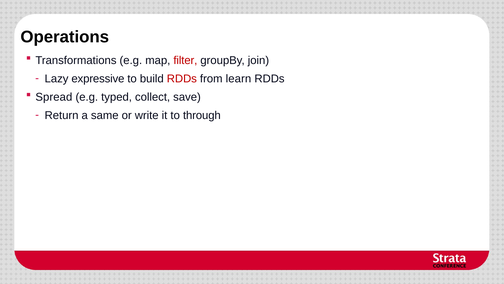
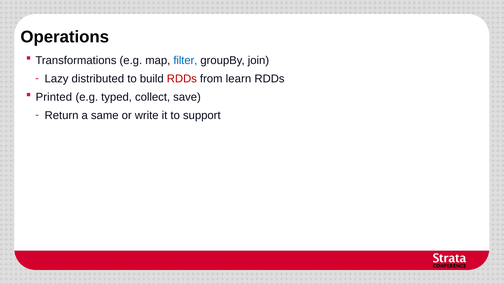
filter colour: red -> blue (185, 60)
expressive: expressive -> distributed (98, 79)
Spread: Spread -> Printed (54, 97)
through: through -> support (202, 115)
